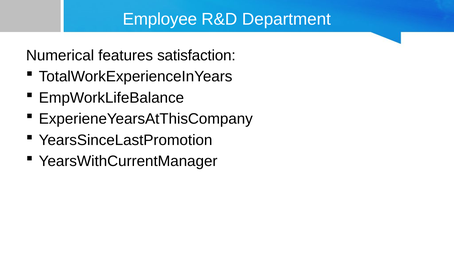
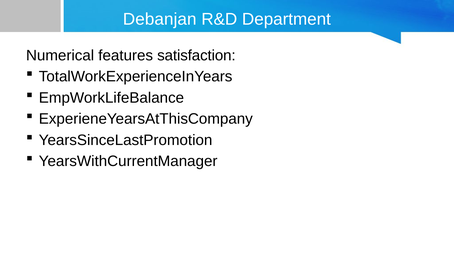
Employee: Employee -> Debanjan (160, 19)
